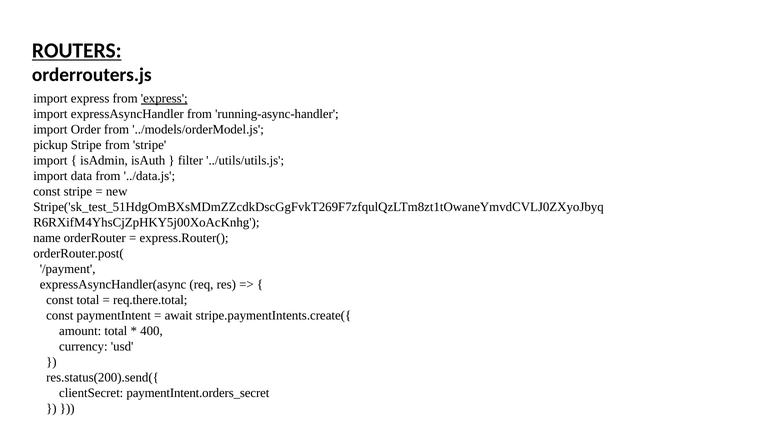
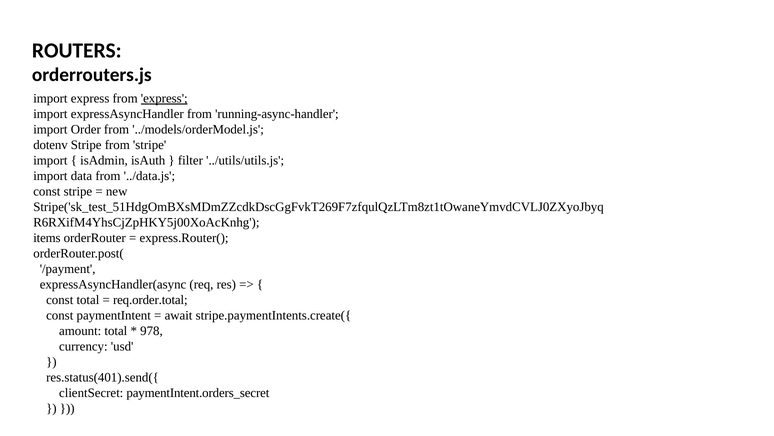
ROUTERS underline: present -> none (77, 51)
pickup: pickup -> dotenv (50, 145)
name: name -> items (47, 238)
req.there.total: req.there.total -> req.order.total (150, 300)
400: 400 -> 978 (151, 331)
res.status(200).send({: res.status(200).send({ -> res.status(401).send({ (103, 377)
